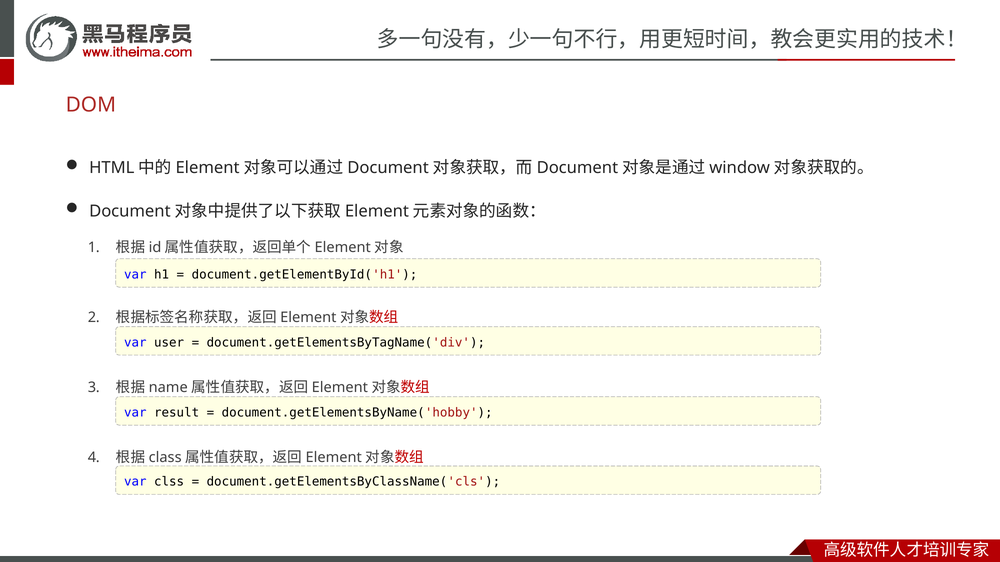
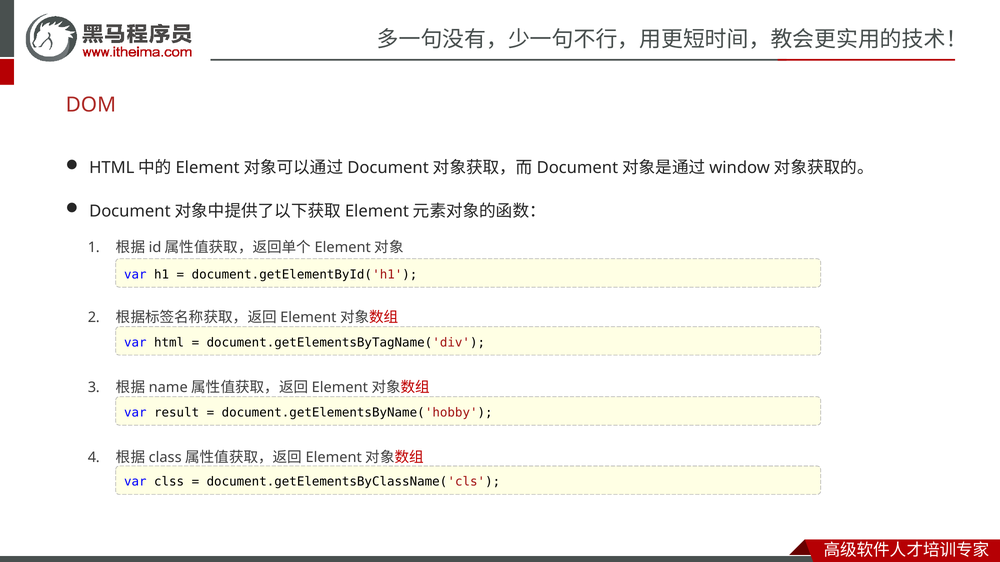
user: user -> html (169, 343)
